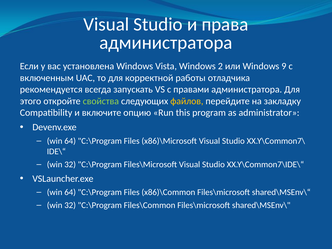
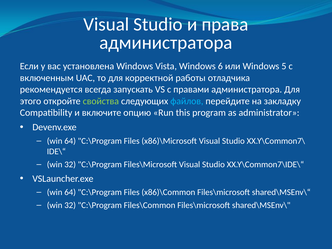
2: 2 -> 6 (220, 66)
9: 9 -> 5 (284, 66)
файлов colour: yellow -> light blue (187, 101)
